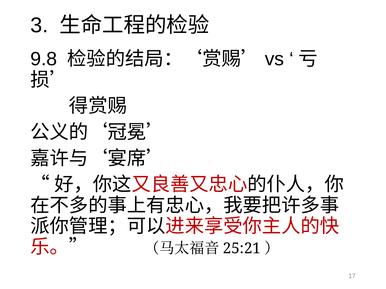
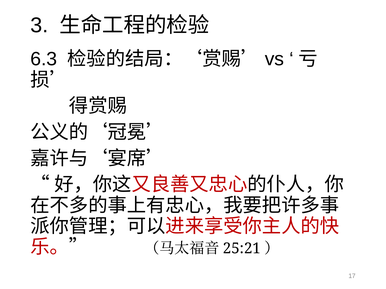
9.8: 9.8 -> 6.3 (44, 59)
